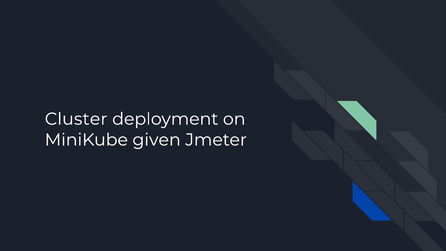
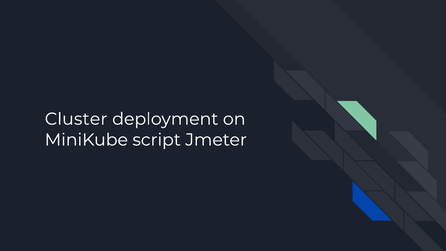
given: given -> script (157, 140)
